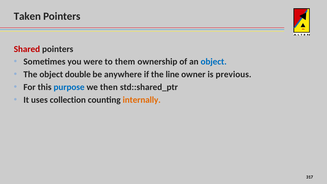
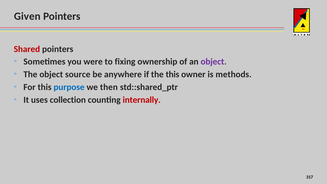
Taken: Taken -> Given (27, 16)
them: them -> fixing (125, 62)
object colour: blue -> purple (214, 62)
double: double -> source (78, 74)
the line: line -> this (172, 74)
previous: previous -> methods (234, 74)
internally colour: orange -> red (142, 100)
